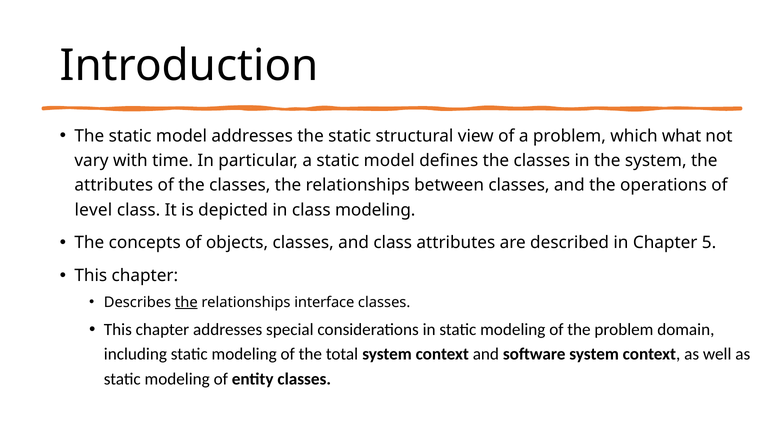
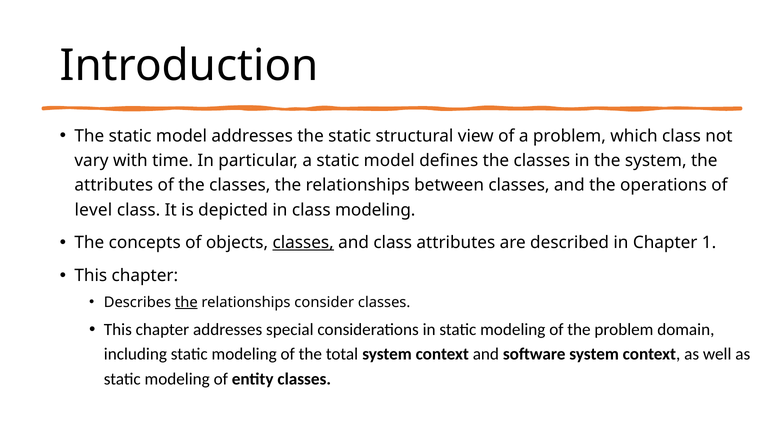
which what: what -> class (681, 136)
classes underline: none -> present (303, 243)
5: 5 -> 1 (709, 243)
interface: interface -> consider (324, 302)
